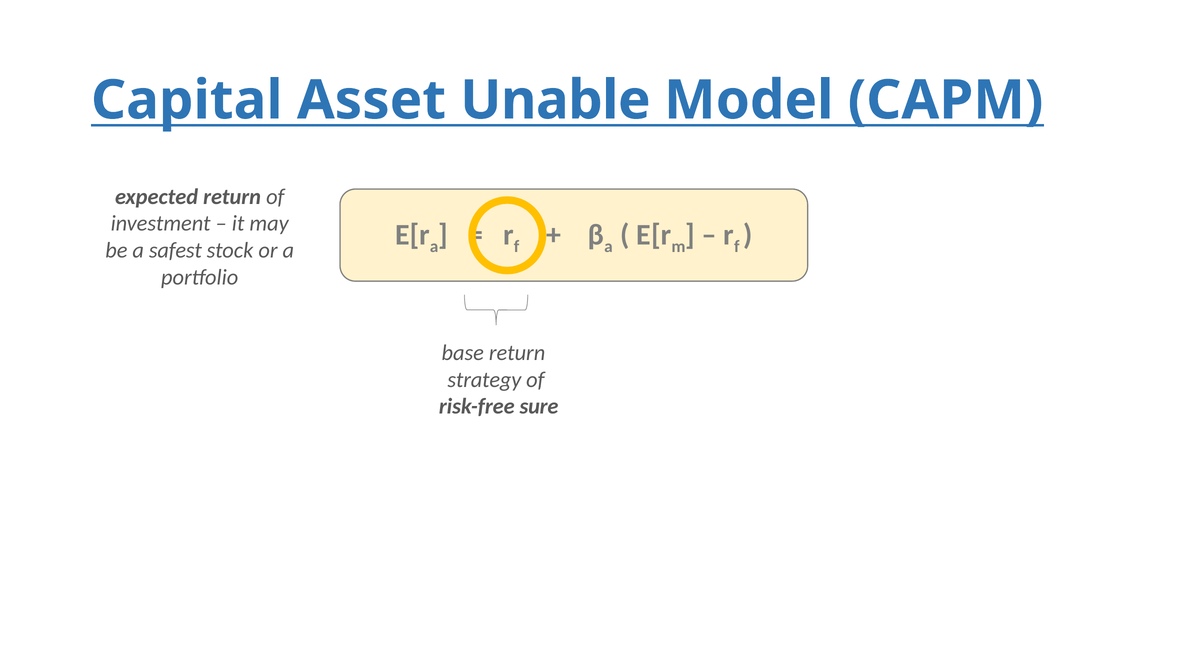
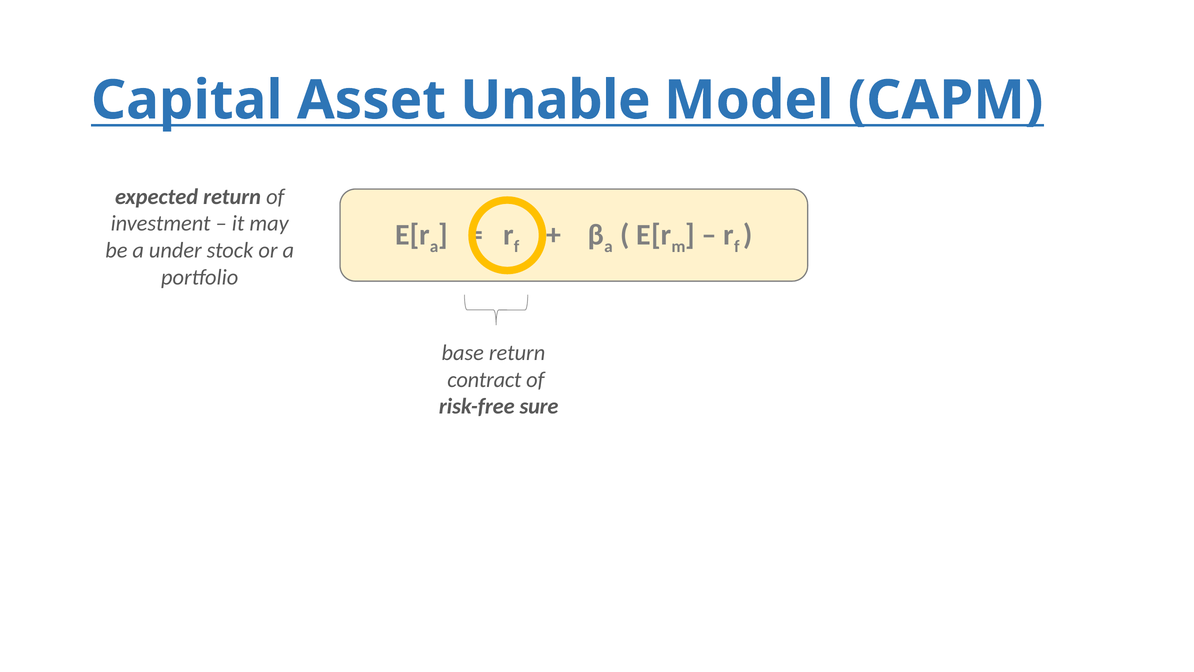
safest: safest -> under (175, 250)
strategy: strategy -> contract (484, 380)
